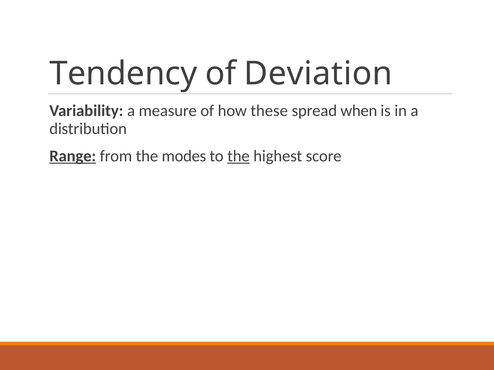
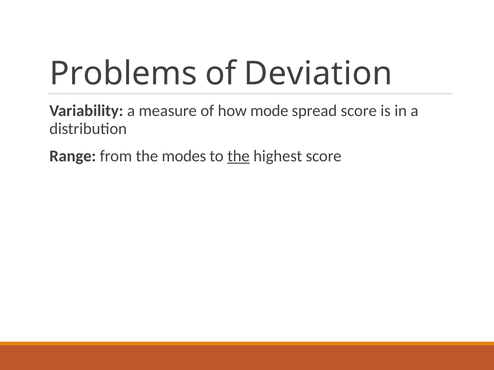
Tendency: Tendency -> Problems (123, 74)
these: these -> mode (269, 111)
spread when: when -> score (359, 111)
Range underline: present -> none (73, 156)
